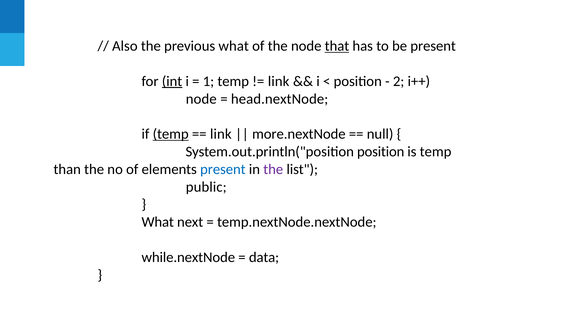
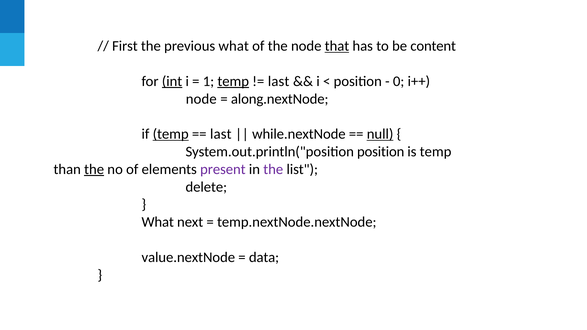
Also: Also -> First (125, 46)
be present: present -> content (433, 46)
temp underline: none -> present (233, 81)
link: link -> last (279, 81)
2: 2 -> 0 (399, 81)
head.nextNode: head.nextNode -> along.nextNode (280, 99)
link: link -> last (221, 134)
more.nextNode: more.nextNode -> while.nextNode (299, 134)
null underline: none -> present (380, 134)
the underline: none -> present (94, 169)
present colour: blue -> purple (223, 169)
public: public -> delete (206, 187)
while.nextNode: while.nextNode -> value.nextNode (188, 257)
